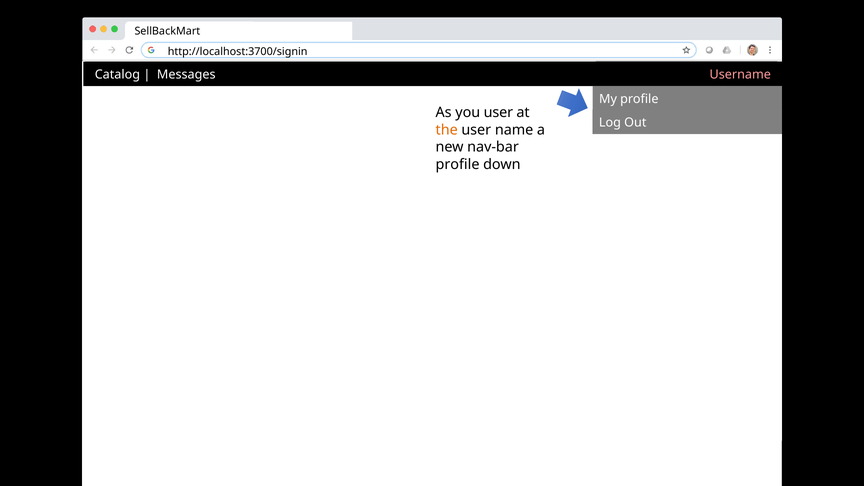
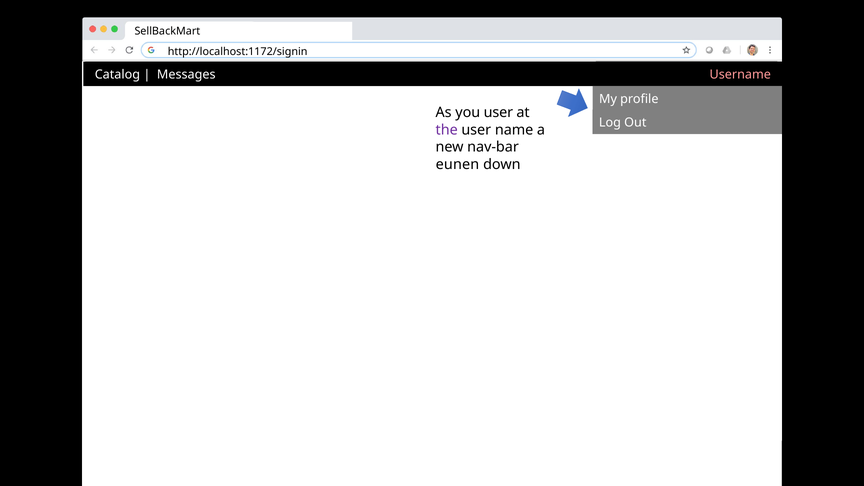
http://localhost:3700/signin: http://localhost:3700/signin -> http://localhost:1172/signin (238, 52)
the colour: orange -> purple (447, 130)
profile: profile -> eunen (457, 165)
